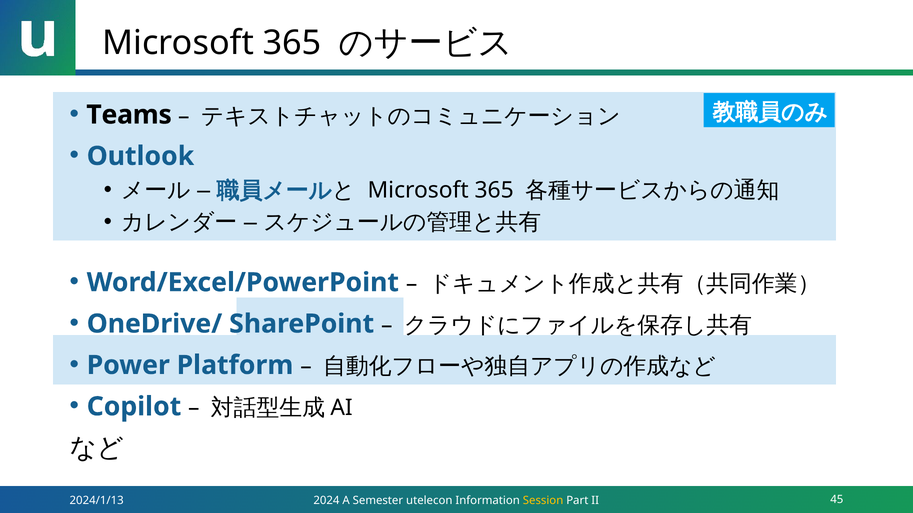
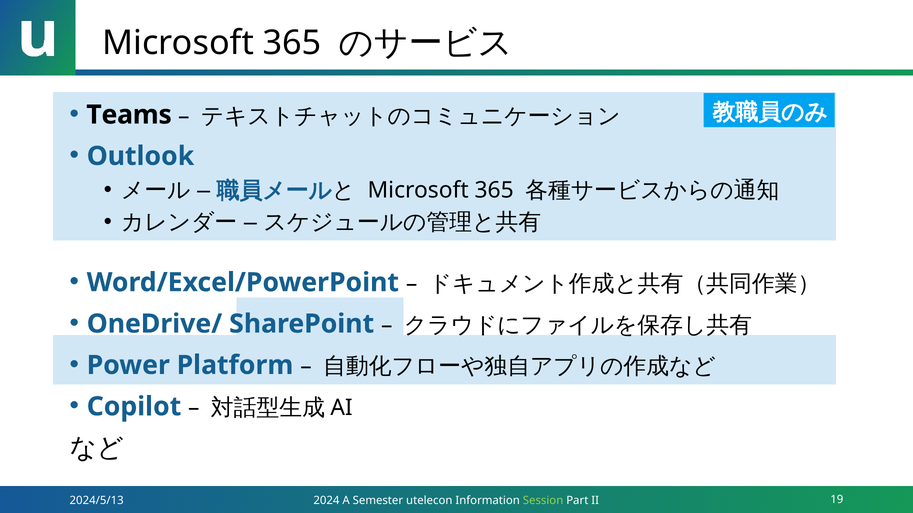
2024/1/13: 2024/1/13 -> 2024/5/13 (97, 501)
Session colour: yellow -> light green (543, 501)
45: 45 -> 19 (837, 500)
